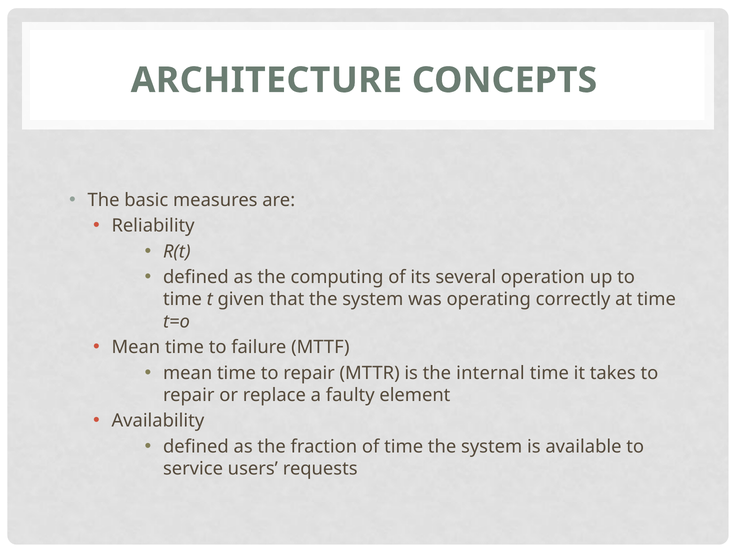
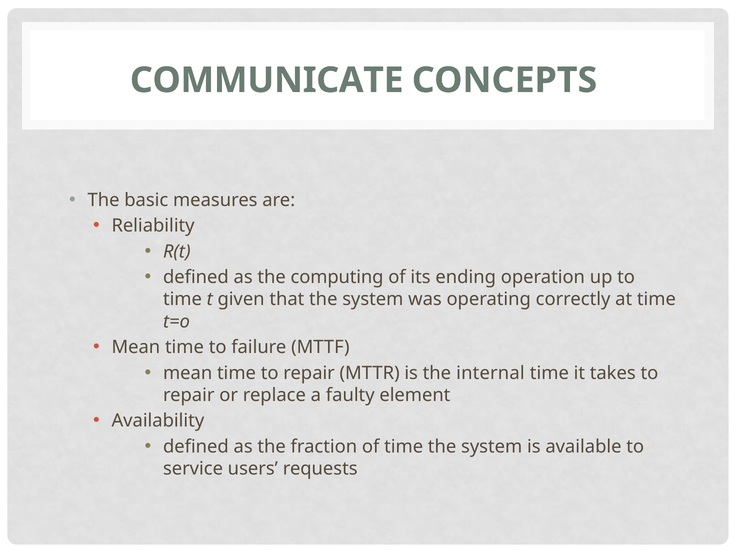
ARCHITECTURE: ARCHITECTURE -> COMMUNICATE (267, 80)
several: several -> ending (466, 277)
